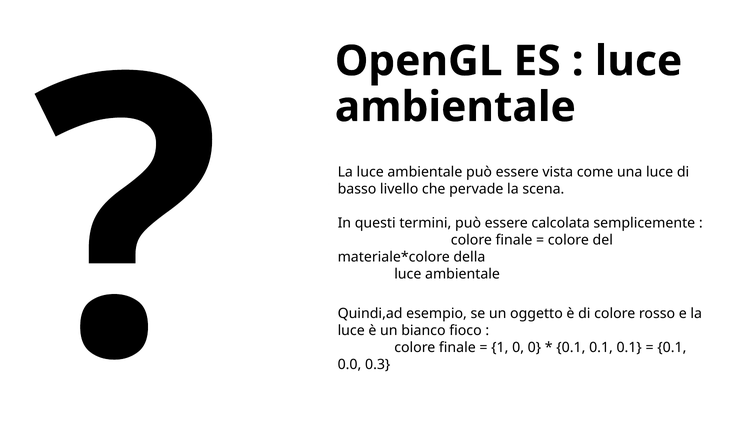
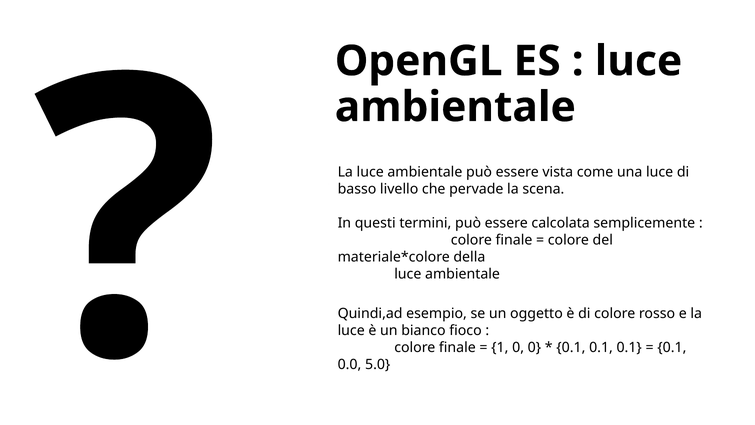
0.3: 0.3 -> 5.0 (378, 364)
